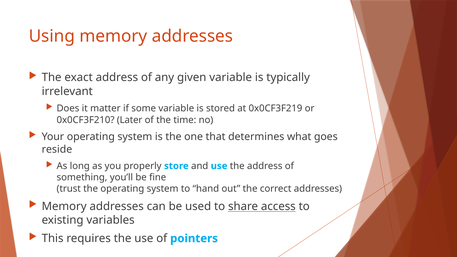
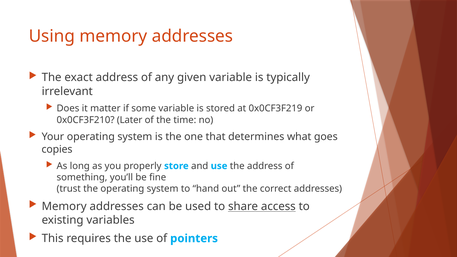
reside: reside -> copies (57, 149)
